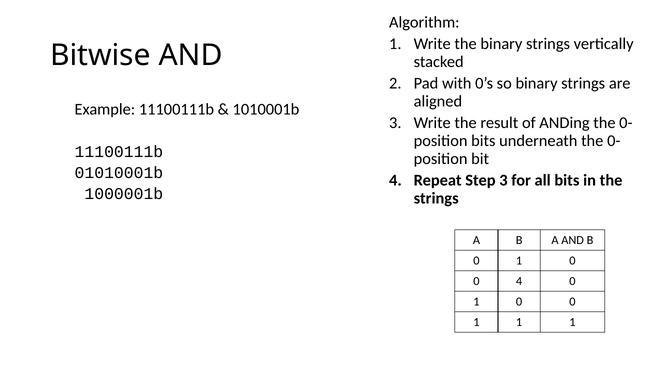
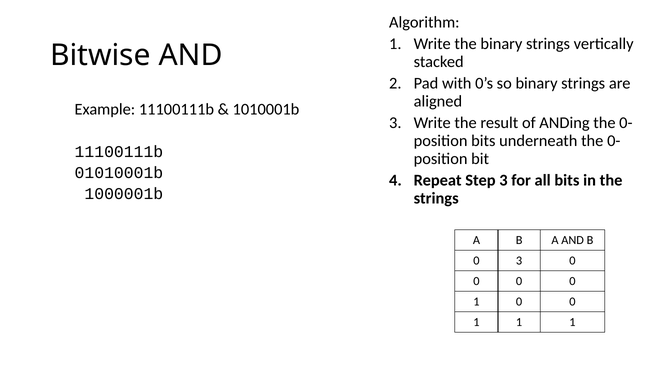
1: 1 -> 3 (519, 260)
4: 4 -> 0 (519, 281)
